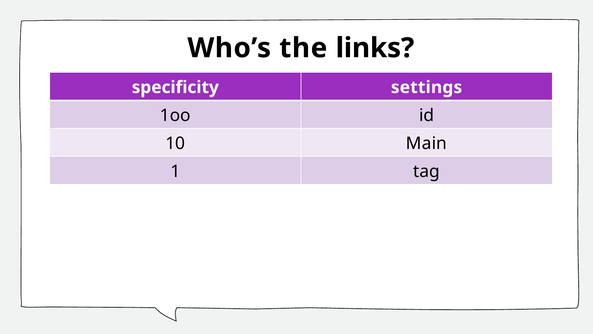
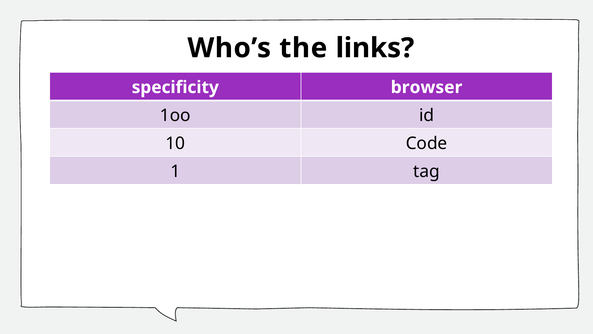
settings: settings -> browser (427, 87)
Main: Main -> Code (427, 143)
